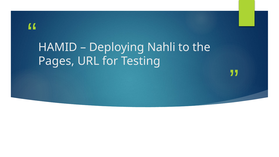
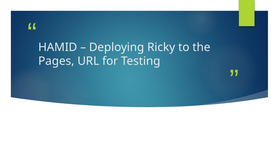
Nahli: Nahli -> Ricky (161, 47)
